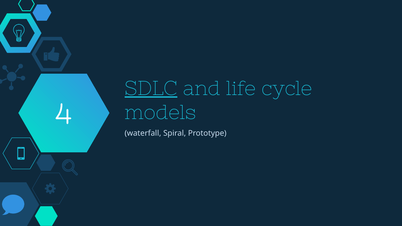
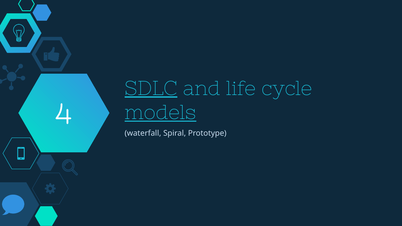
models underline: none -> present (160, 113)
